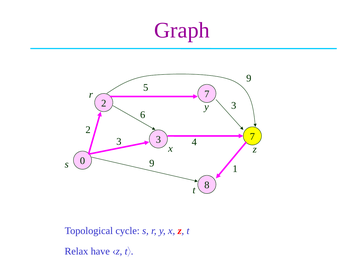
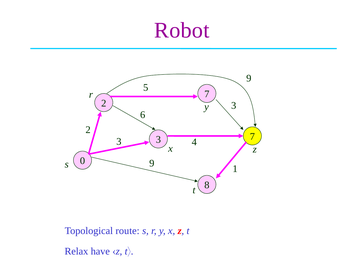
Graph: Graph -> Robot (182, 30)
cycle: cycle -> route (128, 231)
